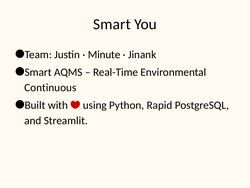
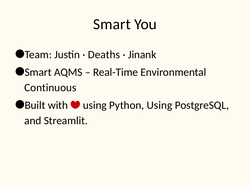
Minute: Minute -> Deaths (104, 54)
Python Rapid: Rapid -> Using (159, 105)
